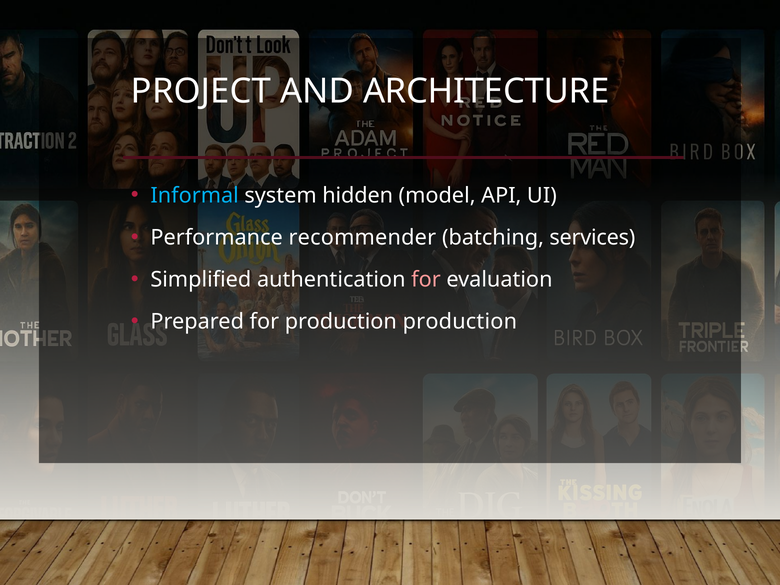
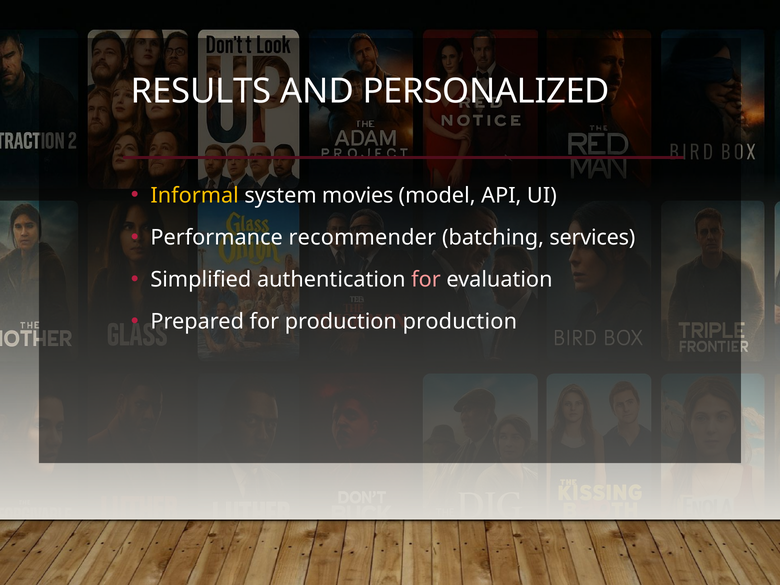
PROJECT: PROJECT -> RESULTS (201, 91)
ARCHITECTURE: ARCHITECTURE -> PERSONALIZED (486, 91)
Informal colour: light blue -> yellow (195, 196)
hidden: hidden -> movies (358, 196)
